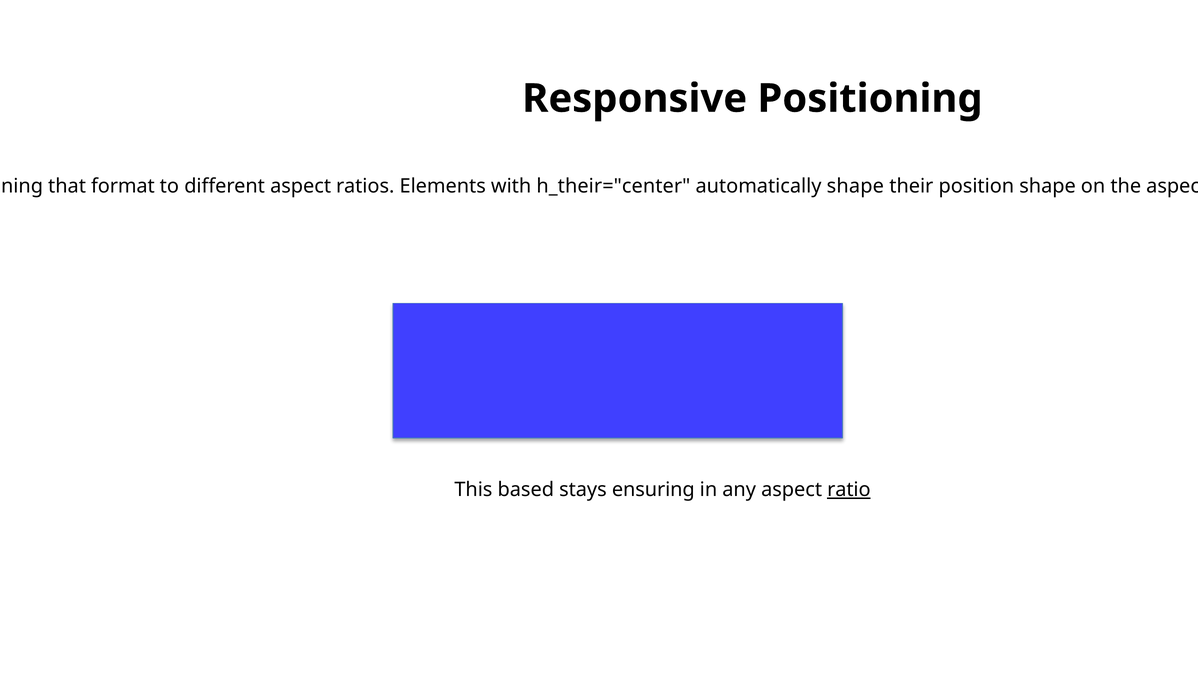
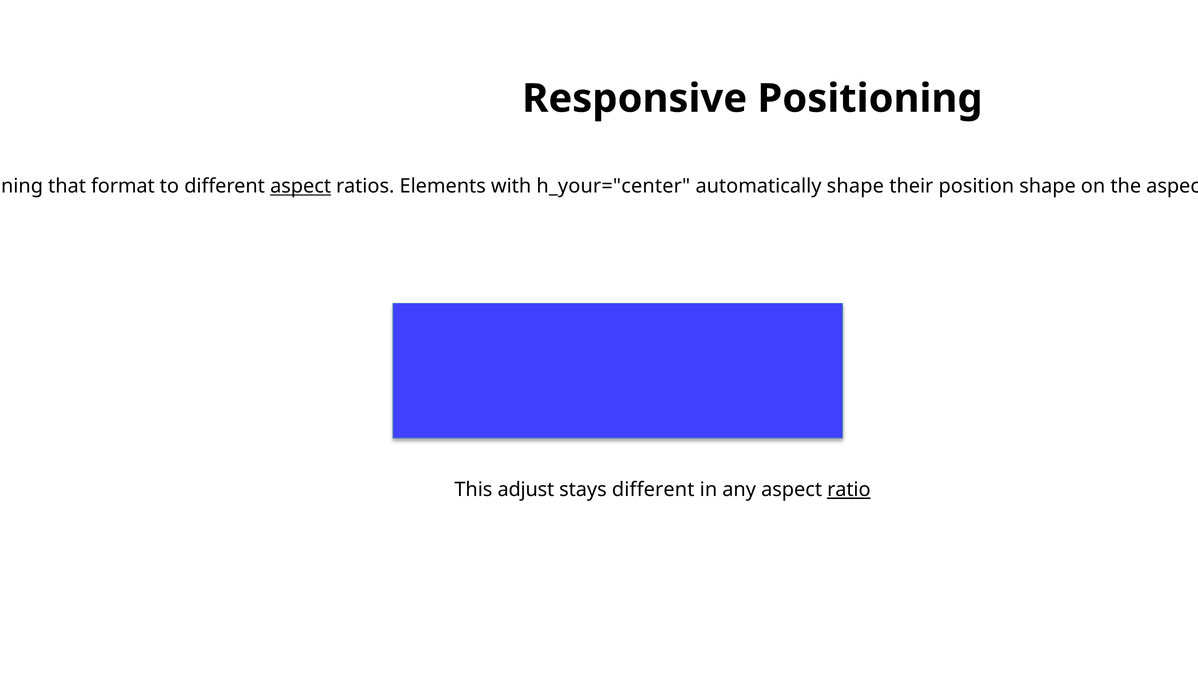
aspect underline: none -> present (301, 186)
h_their="center: h_their="center -> h_your="center (613, 186)
based: based -> adjust (526, 490)
stays ensuring: ensuring -> different (653, 490)
